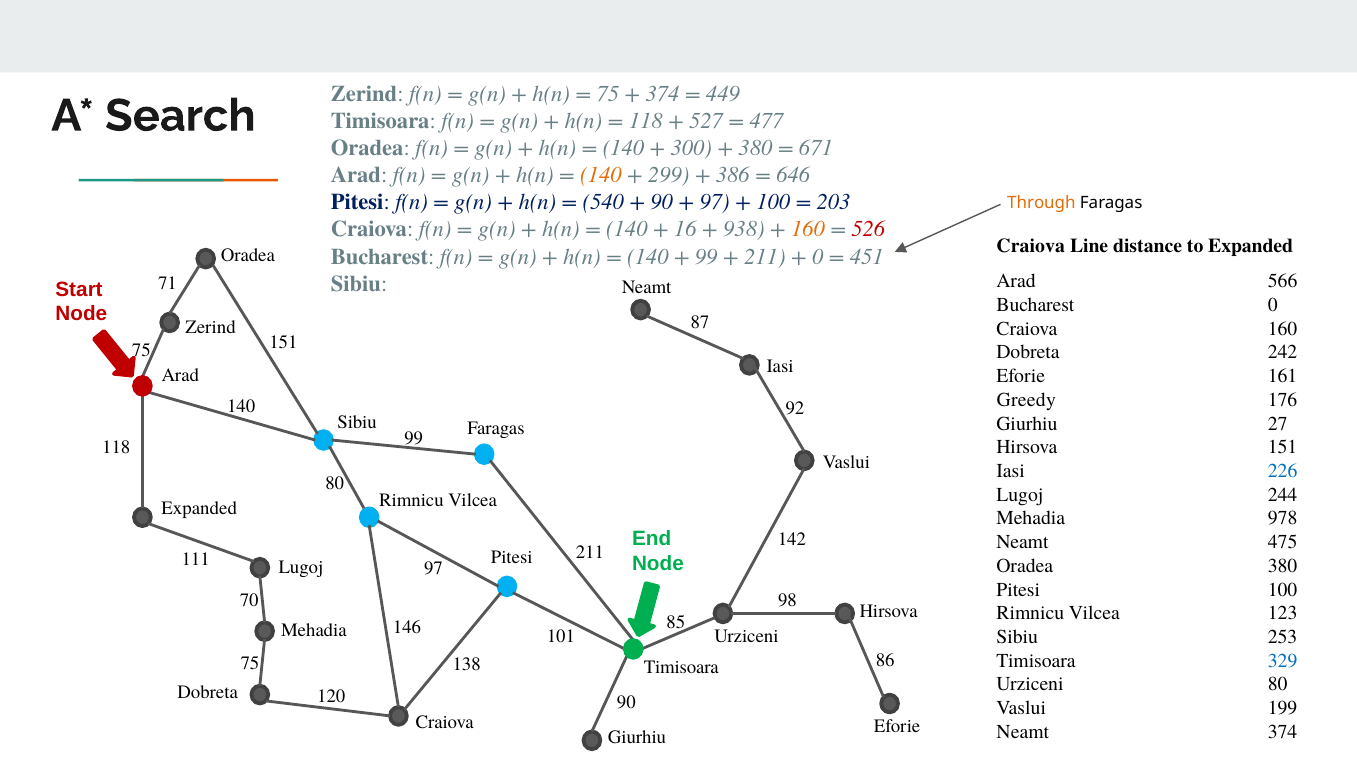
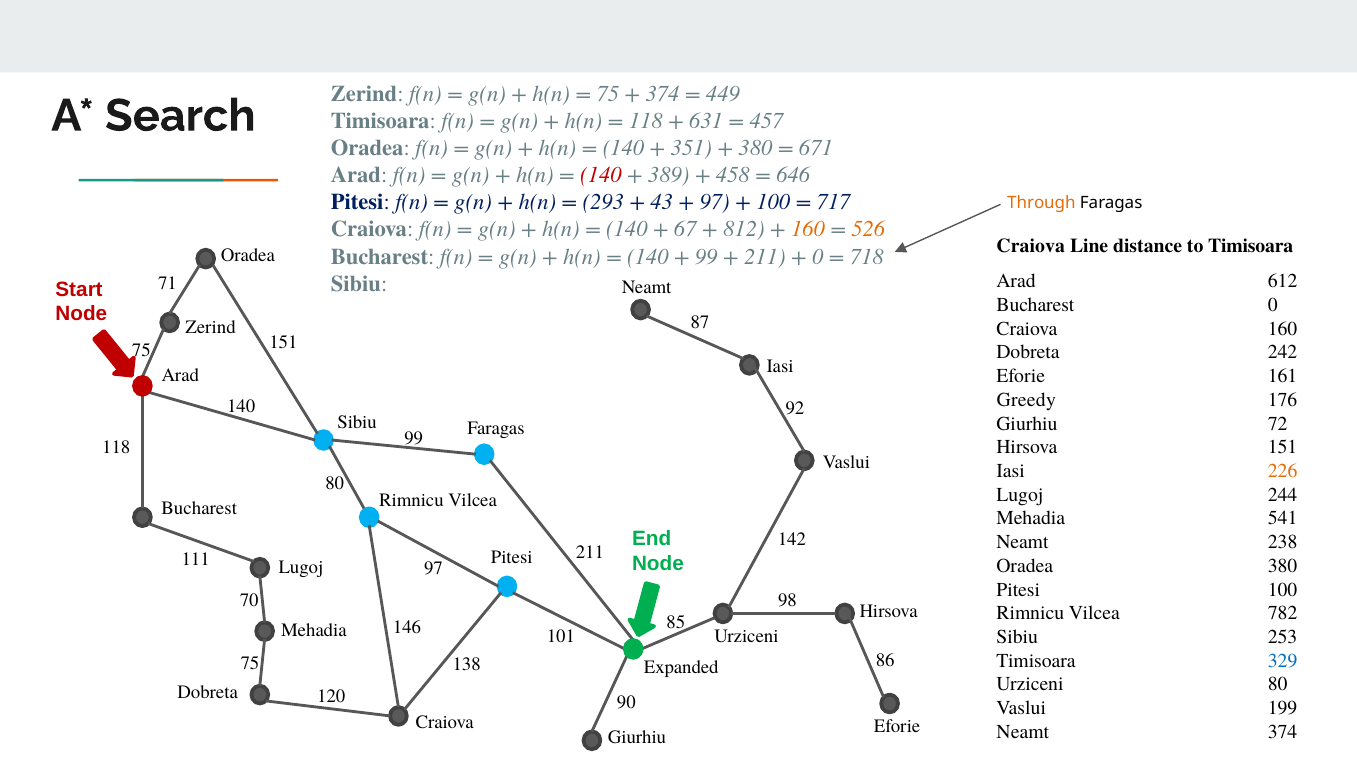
527: 527 -> 631 (706, 121)
477: 477 -> 457 (767, 121)
300: 300 -> 351 (691, 148)
140 colour: orange -> red (601, 175)
299: 299 -> 389 (669, 175)
386: 386 -> 458 (733, 175)
540: 540 -> 293 (603, 203)
90: 90 -> 43 (662, 203)
203: 203 -> 717 (833, 203)
16: 16 -> 67 (685, 230)
938: 938 -> 812 (744, 230)
526 colour: red -> orange (868, 230)
to Expanded: Expanded -> Timisoara (1251, 246)
451: 451 -> 718 (867, 257)
566: 566 -> 612 (1283, 281)
27: 27 -> 72 (1278, 424)
226 colour: blue -> orange (1283, 471)
Expanded: Expanded -> Bucharest (199, 509)
978: 978 -> 541 (1283, 519)
475: 475 -> 238 (1283, 542)
123: 123 -> 782 (1283, 614)
Timisoara: Timisoara -> Expanded (681, 668)
